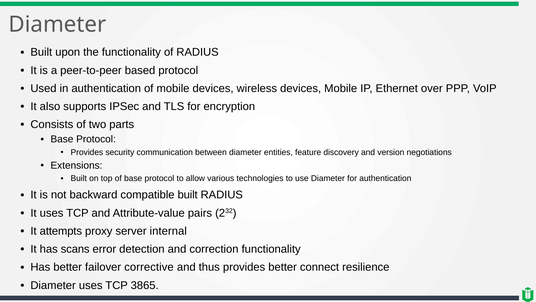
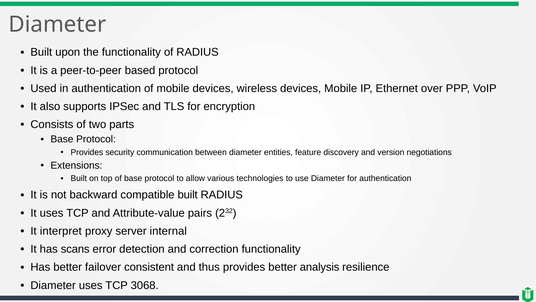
attempts: attempts -> interpret (61, 231)
corrective: corrective -> consistent (149, 267)
connect: connect -> analysis (320, 267)
3865: 3865 -> 3068 (145, 285)
